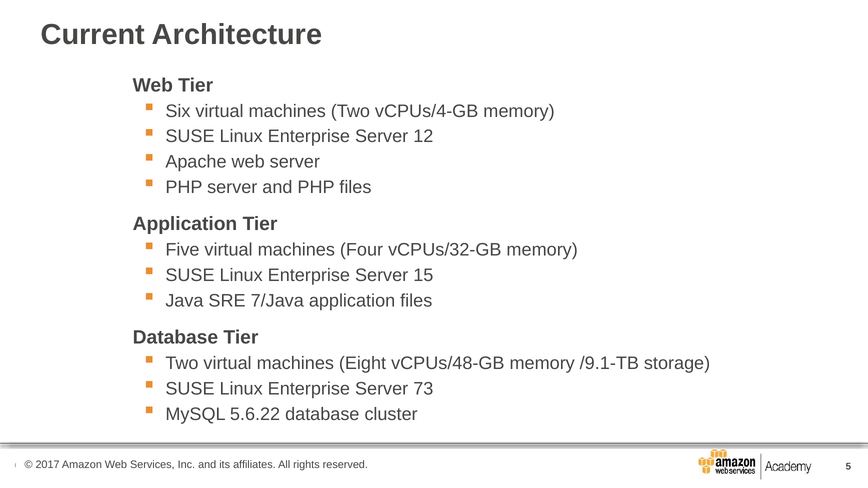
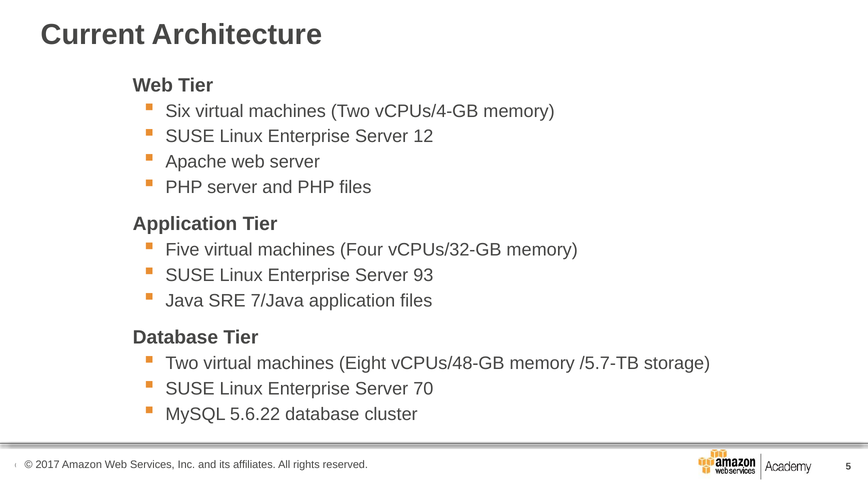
15: 15 -> 93 (423, 275)
/9.1-TB: /9.1-TB -> /5.7-TB (609, 364)
73: 73 -> 70 (423, 389)
